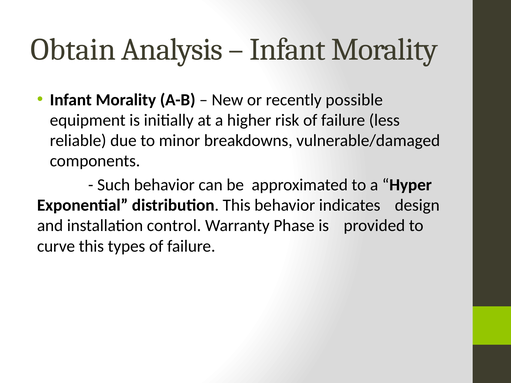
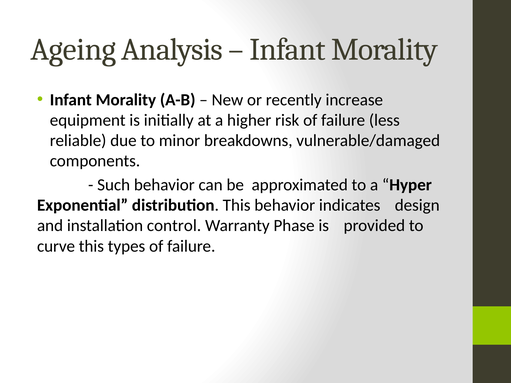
Obtain: Obtain -> Ageing (73, 49)
possible: possible -> increase (354, 100)
